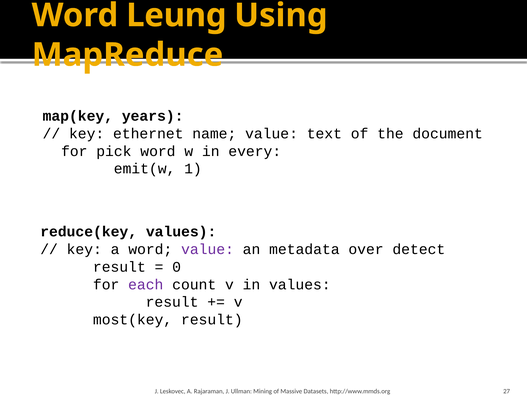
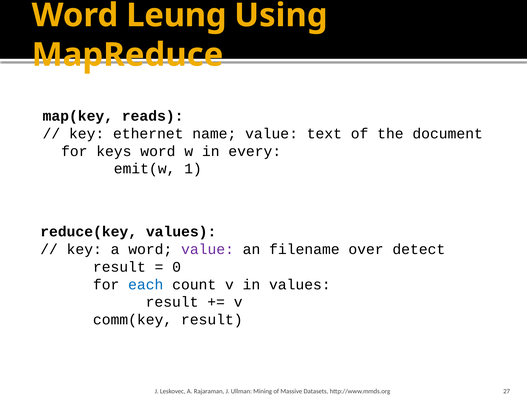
years: years -> reads (153, 116)
pick: pick -> keys (114, 151)
metadata: metadata -> filename (304, 250)
each colour: purple -> blue (146, 285)
most(key: most(key -> comm(key (133, 320)
